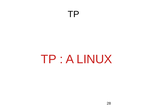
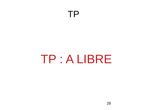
LINUX: LINUX -> LIBRE (94, 59)
